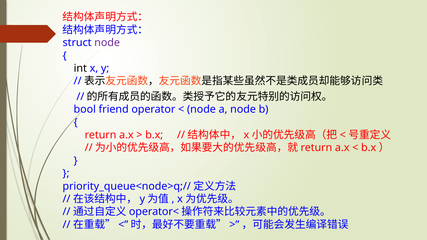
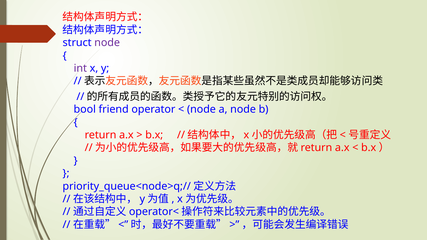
int colour: black -> purple (80, 68)
